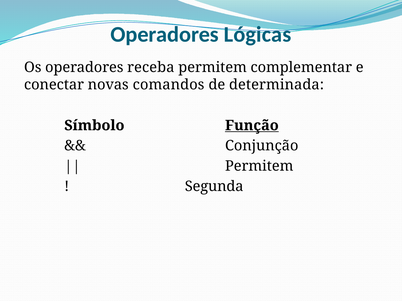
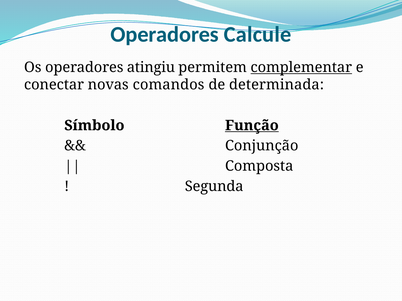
Lógicas: Lógicas -> Calcule (258, 35)
receba: receba -> atingiu (151, 68)
complementar underline: none -> present (301, 68)
Permitem: Permitem -> Composta (259, 166)
